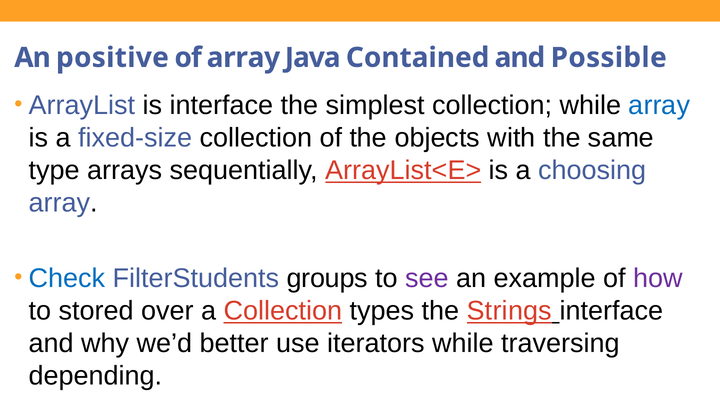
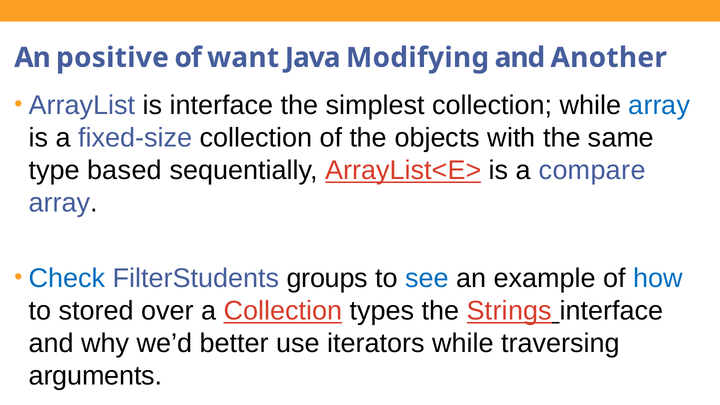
of array: array -> want (243, 58)
Contained: Contained -> Modifying (418, 58)
Possible: Possible -> Another (609, 58)
arrays: arrays -> based (125, 170)
choosing: choosing -> compare (592, 170)
see colour: purple -> blue (427, 278)
how colour: purple -> blue (658, 278)
depending: depending -> arguments (95, 376)
